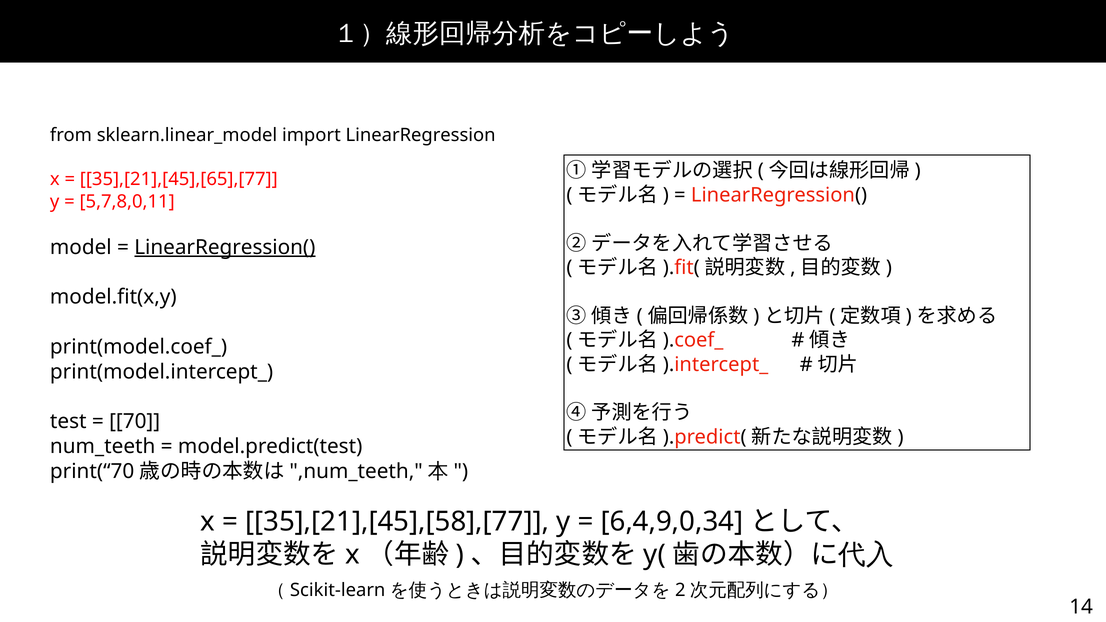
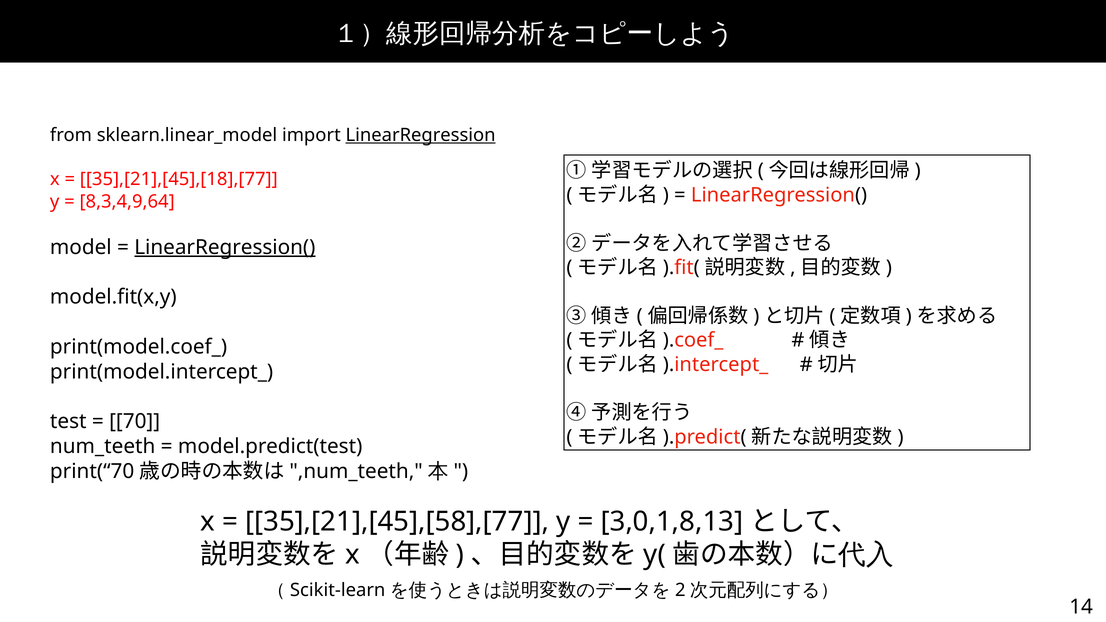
LinearRegression underline: none -> present (421, 135)
35],[21],[45],[65],[77: 35],[21],[45],[65],[77 -> 35],[21],[45],[18],[77 (179, 179)
5,7,8,0,11: 5,7,8,0,11 -> 8,3,4,9,64 (127, 202)
6,4,9,0,34: 6,4,9,0,34 -> 3,0,1,8,13 (672, 522)
